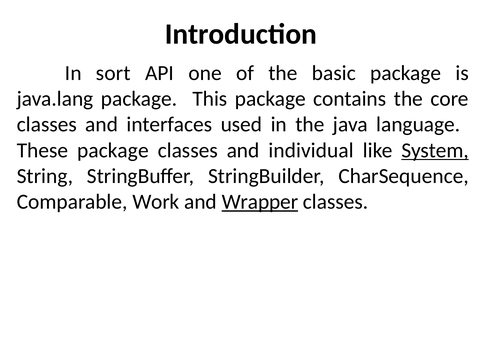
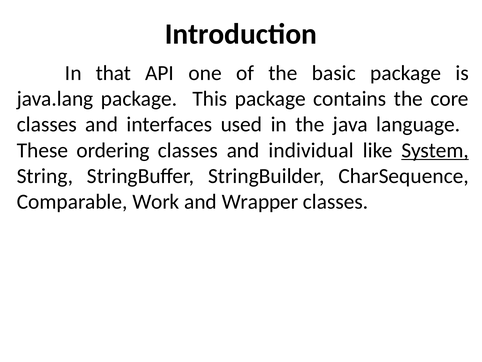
sort: sort -> that (113, 73)
These package: package -> ordering (113, 150)
Wrapper underline: present -> none (260, 201)
